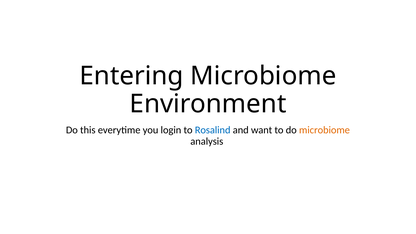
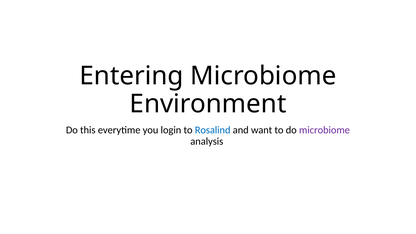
microbiome colour: orange -> purple (324, 130)
